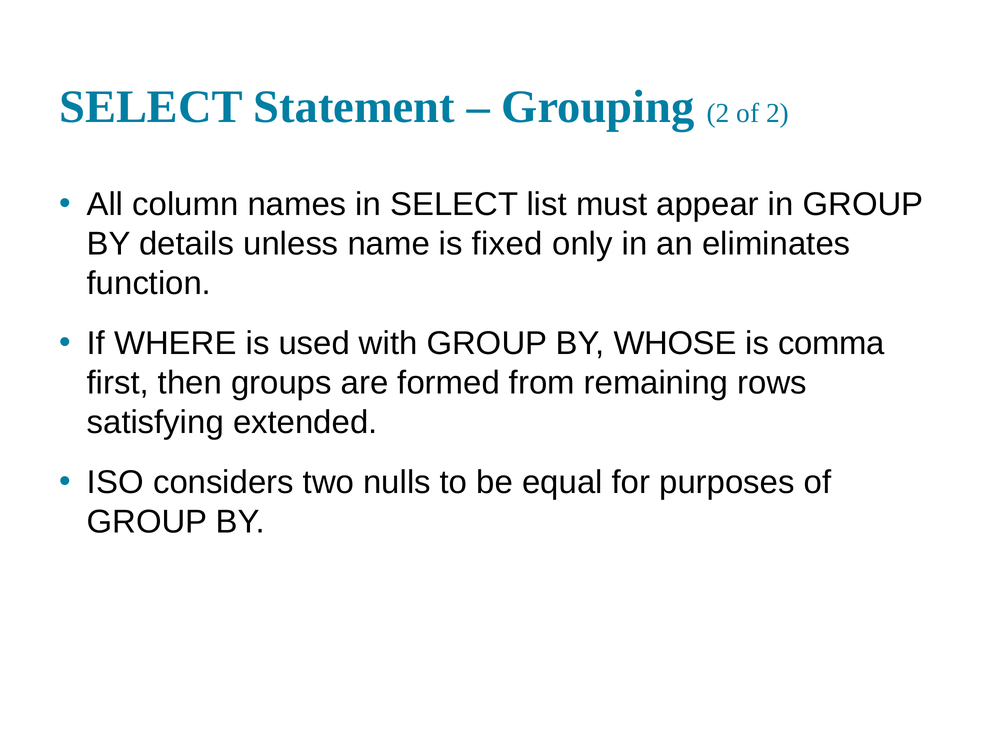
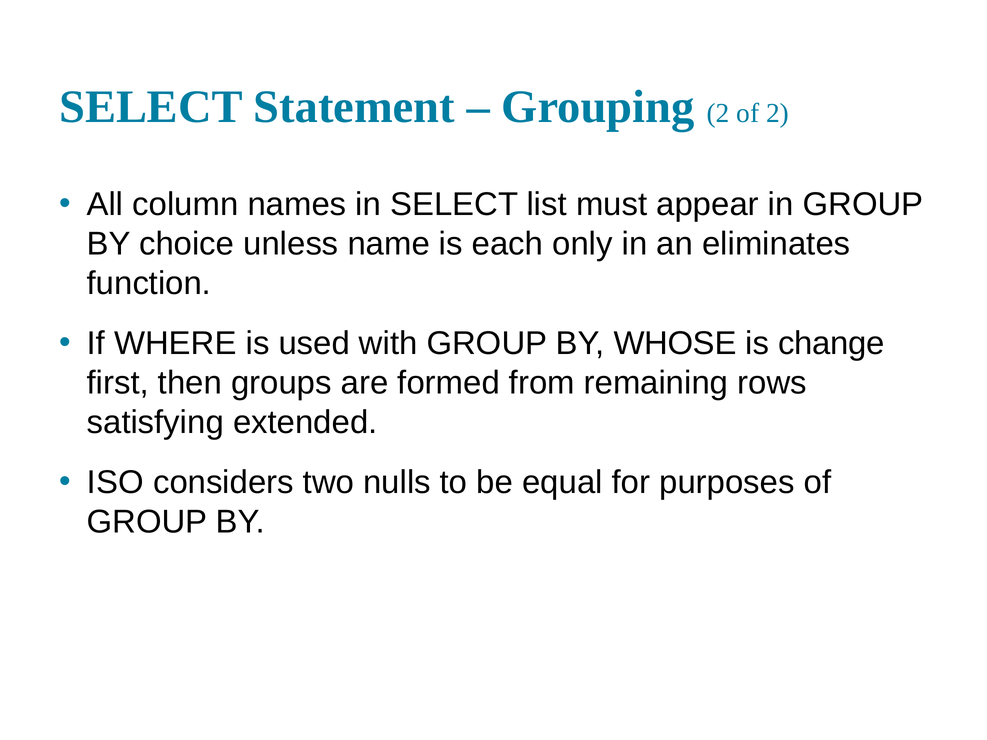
details: details -> choice (187, 244)
fixed: fixed -> each (507, 244)
comma: comma -> change (831, 344)
